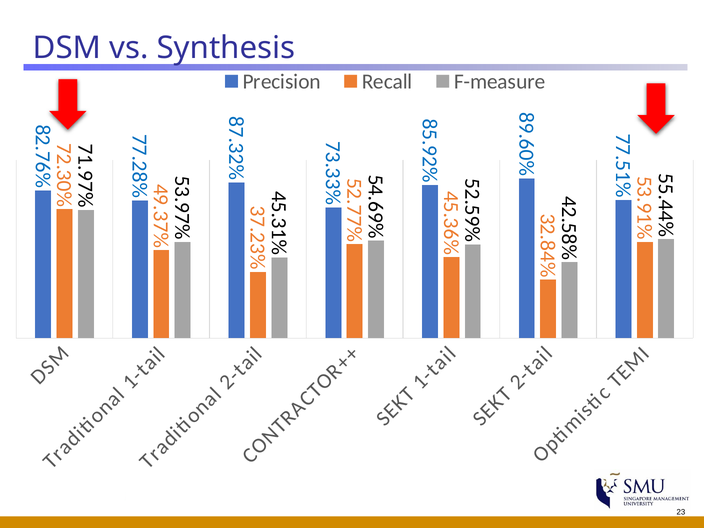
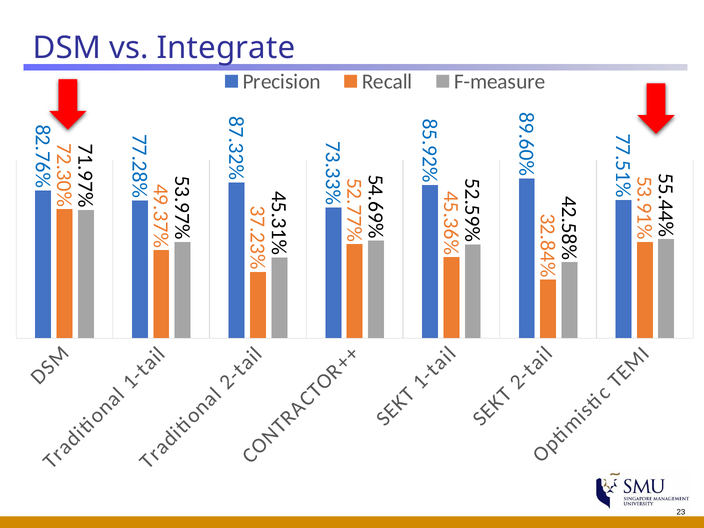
Synthesis: Synthesis -> Integrate (226, 48)
